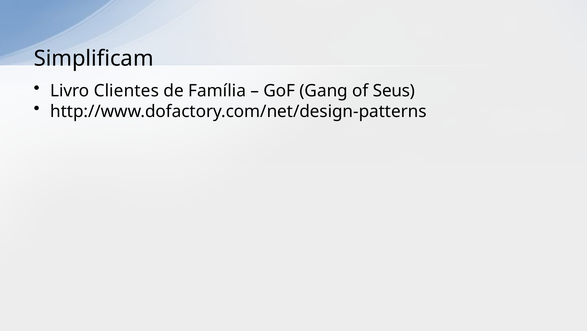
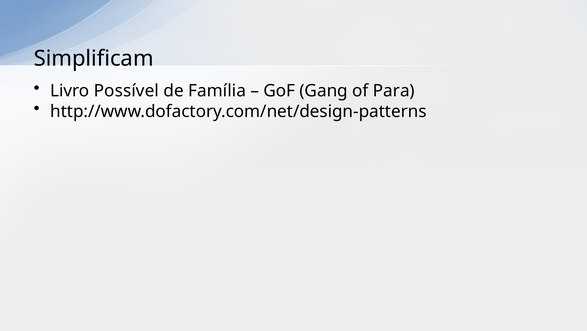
Clientes: Clientes -> Possível (126, 91)
Seus: Seus -> Para (394, 91)
